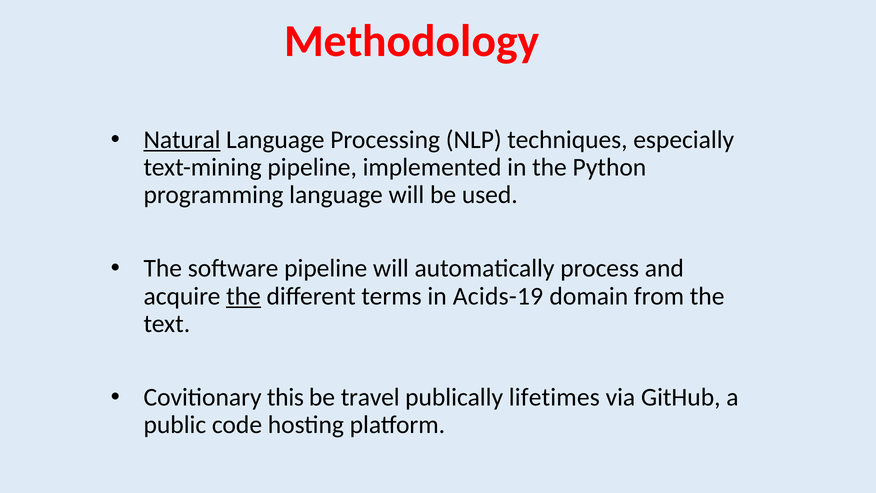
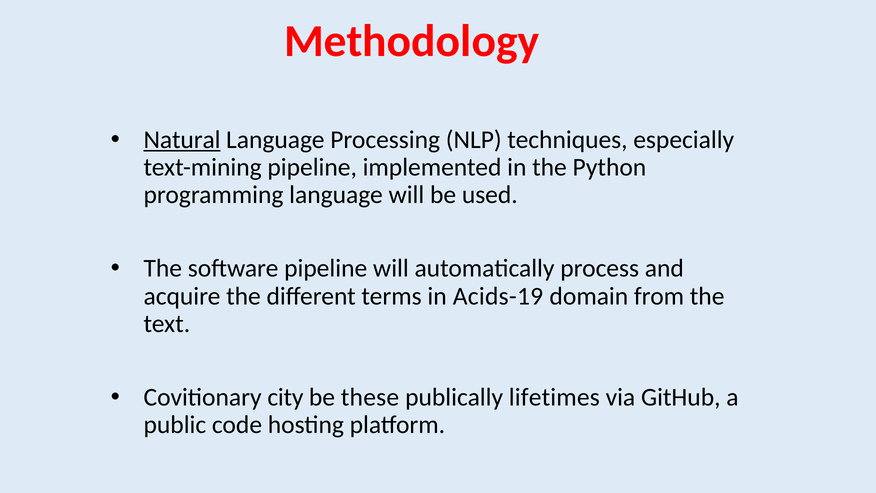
the underline: present -> none (244, 296)
this: this -> city (285, 397)
travel: travel -> these (370, 397)
